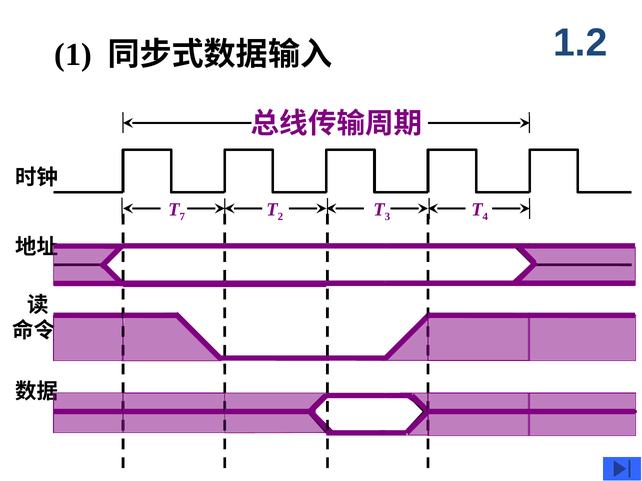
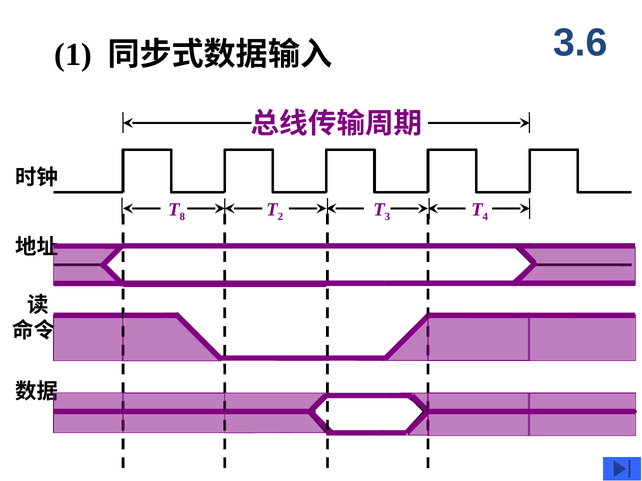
1.2: 1.2 -> 3.6 (580, 43)
7: 7 -> 8 (182, 217)
